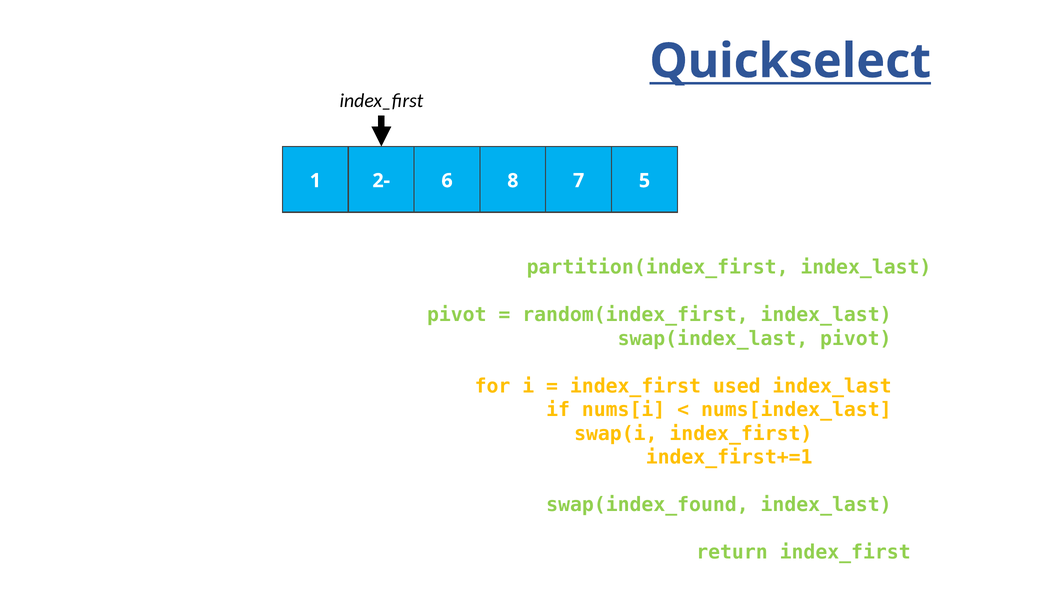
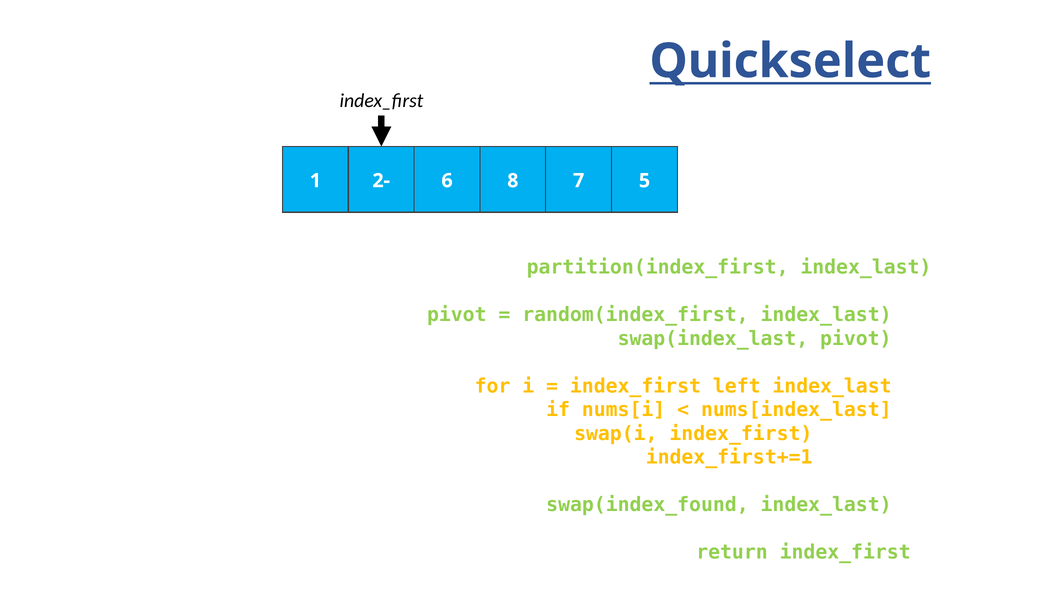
used: used -> left (737, 386)
